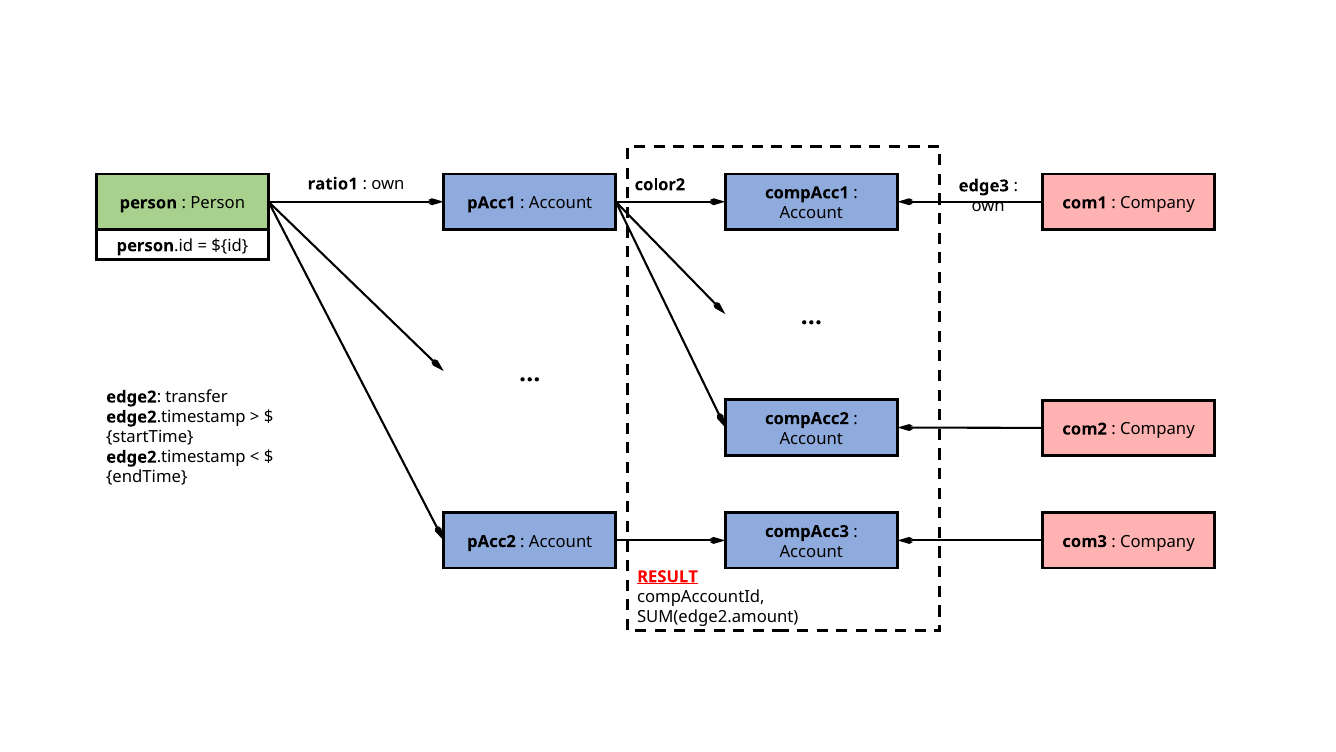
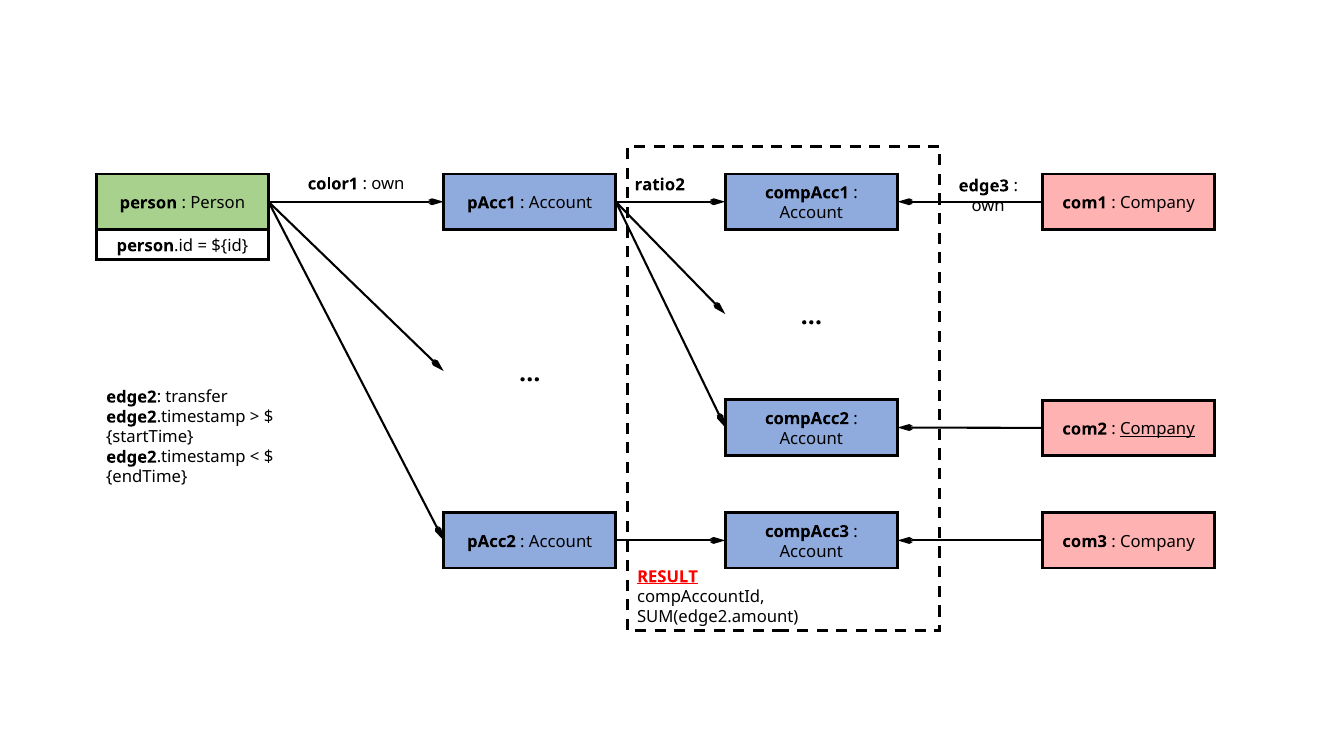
ratio1: ratio1 -> color1 (333, 184)
color2: color2 -> ratio2 (660, 185)
Company underline: none -> present (1157, 429)
